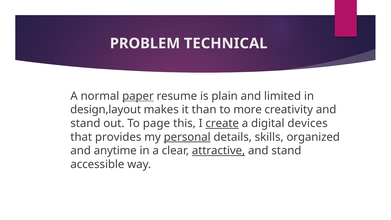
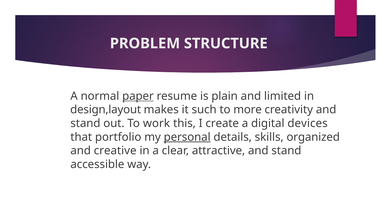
TECHNICAL: TECHNICAL -> STRUCTURE (226, 43)
than: than -> such (204, 110)
page: page -> work (156, 123)
create underline: present -> none (222, 123)
provides: provides -> portfolio (118, 137)
anytime: anytime -> creative (115, 151)
attractive underline: present -> none (219, 151)
